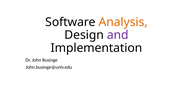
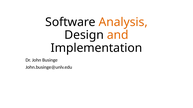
and colour: purple -> orange (118, 35)
